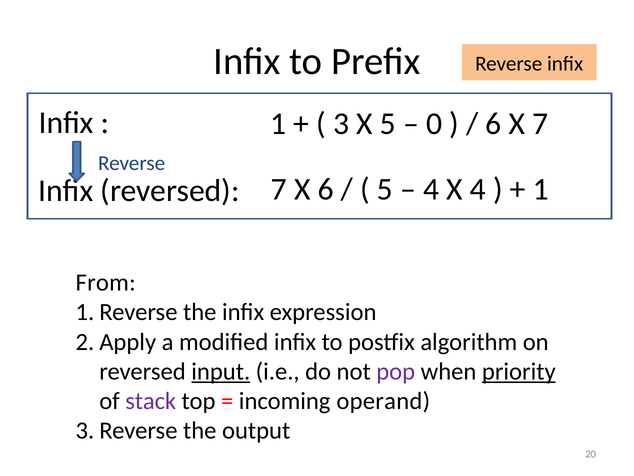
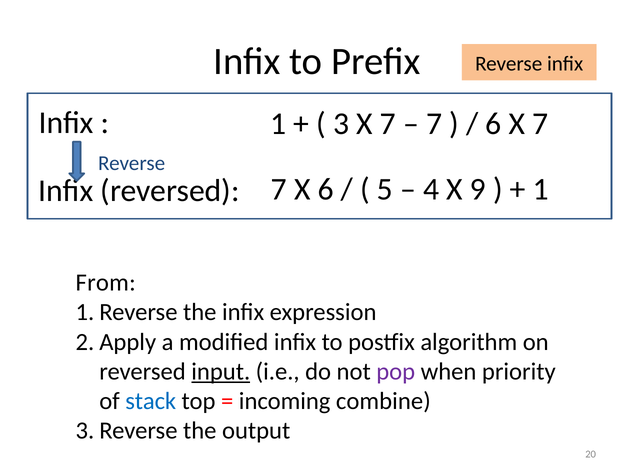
3 X 5: 5 -> 7 (388, 124)
0: 0 -> 7 (434, 124)
X 4: 4 -> 9 (478, 189)
priority underline: present -> none (519, 371)
stack colour: purple -> blue (151, 401)
operand: operand -> combine (383, 401)
